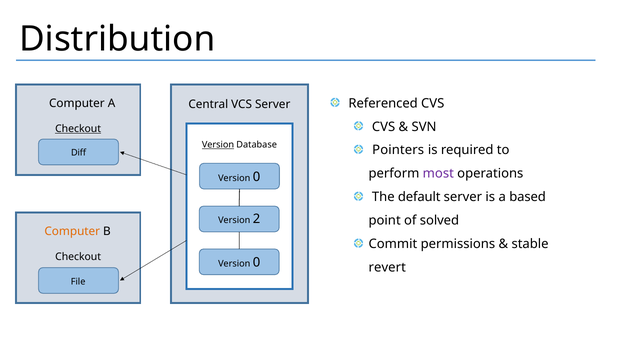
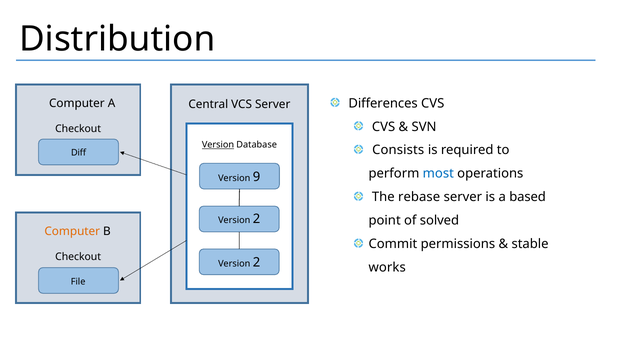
Referenced: Referenced -> Differences (383, 103)
Checkout underline: present -> none (78, 129)
Pointers: Pointers -> Consists (398, 150)
most colour: purple -> blue (438, 174)
0: 0 -> 9 (256, 177)
default: default -> rebase (419, 197)
0: 0 -> 2 (256, 263)
revert: revert -> works (387, 268)
